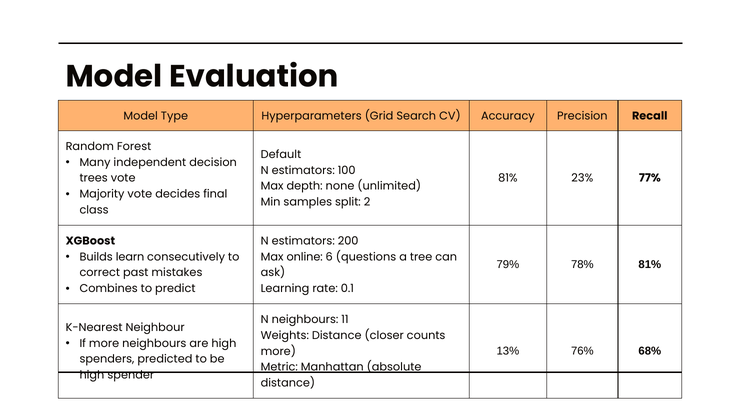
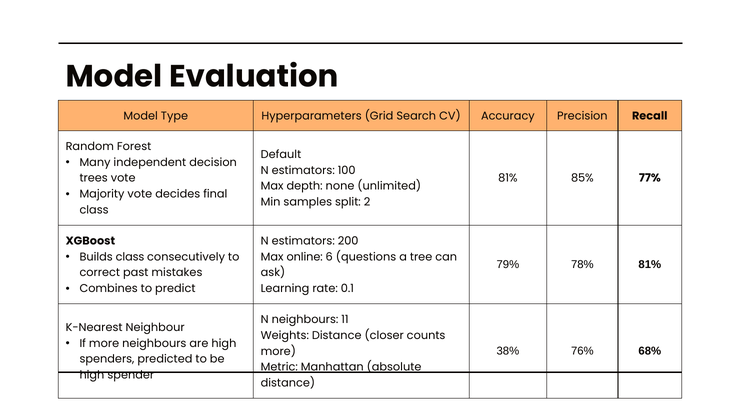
23%: 23% -> 85% (582, 178)
Builds learn: learn -> class (130, 257)
13%: 13% -> 38% (508, 351)
